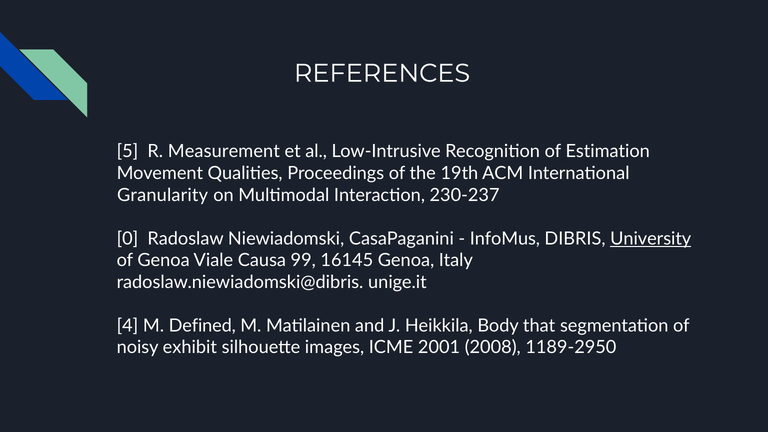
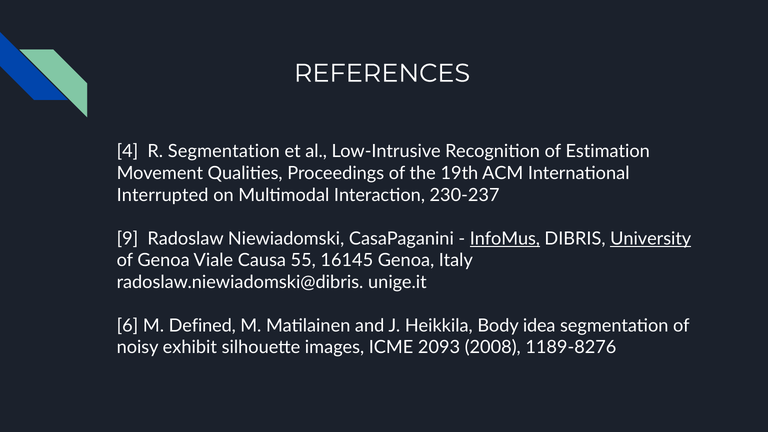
5: 5 -> 4 (127, 151)
R Measurement: Measurement -> Segmentation (224, 151)
Granularity: Granularity -> Interrupted (163, 195)
0: 0 -> 9 (127, 239)
InfoMus underline: none -> present (505, 239)
99: 99 -> 55 (303, 260)
4: 4 -> 6 (127, 326)
that: that -> idea (539, 326)
2001: 2001 -> 2093 (439, 347)
1189-2950: 1189-2950 -> 1189-8276 (571, 347)
